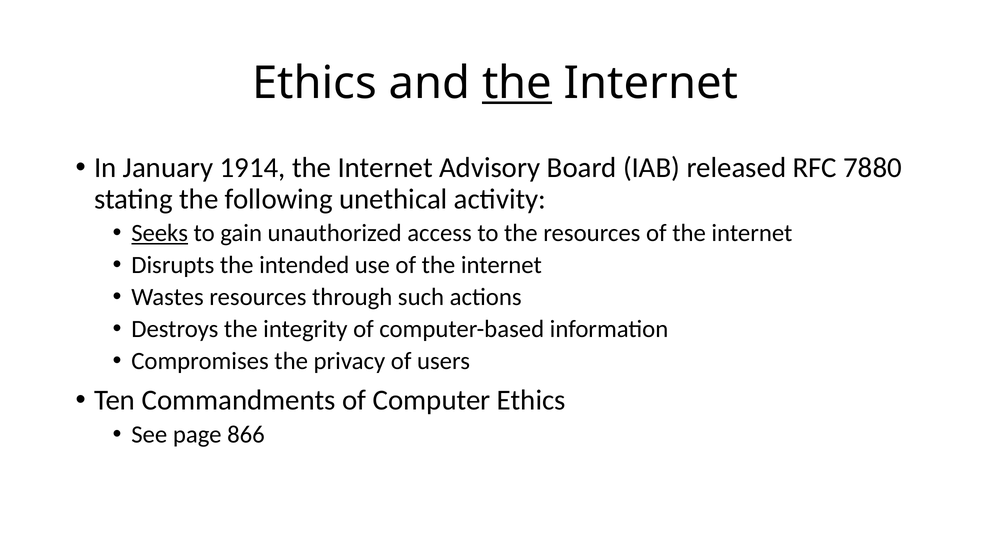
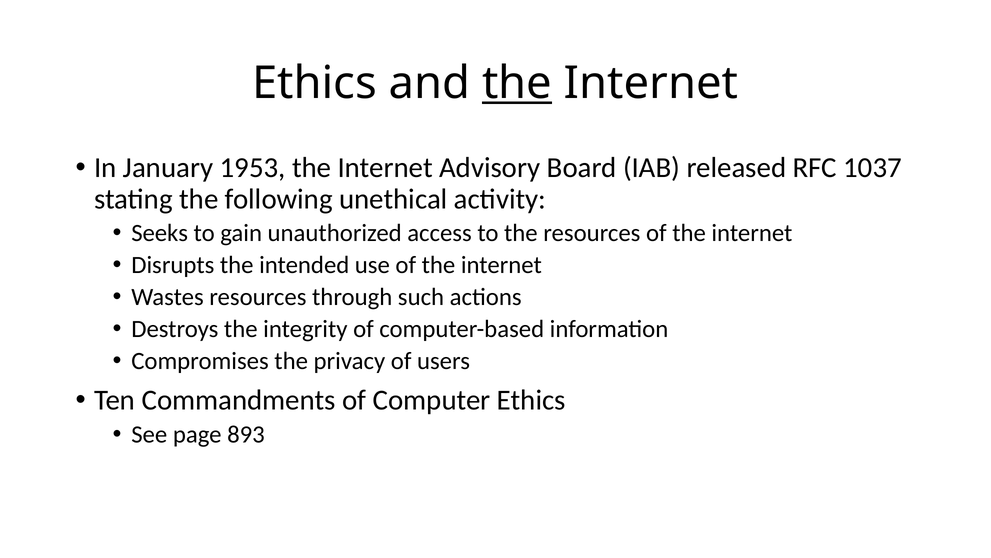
1914: 1914 -> 1953 (253, 168)
7880: 7880 -> 1037 (873, 168)
Seeks underline: present -> none (160, 233)
866: 866 -> 893 (246, 434)
